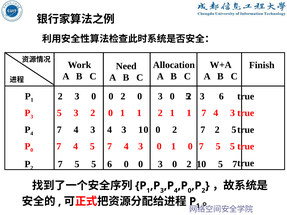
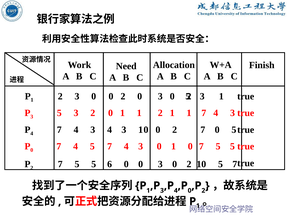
6: 6 -> 1 (221, 97)
7 2: 2 -> 0 (217, 130)
